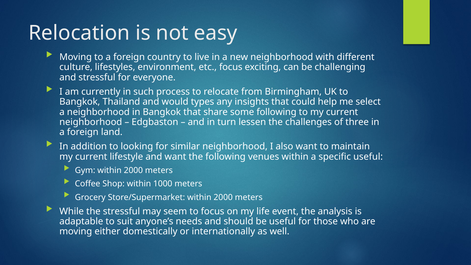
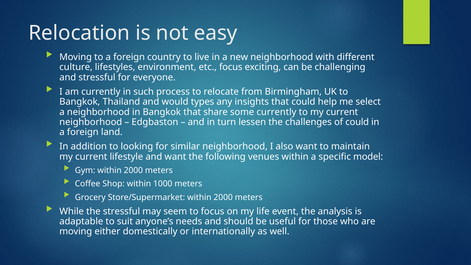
some following: following -> currently (276, 112)
of three: three -> could (357, 122)
specific useful: useful -> model (368, 157)
